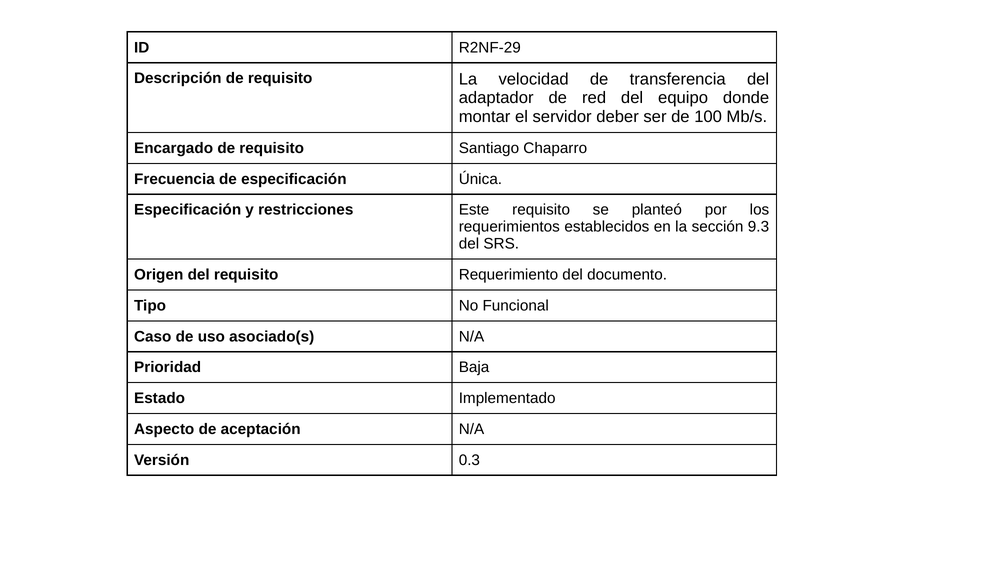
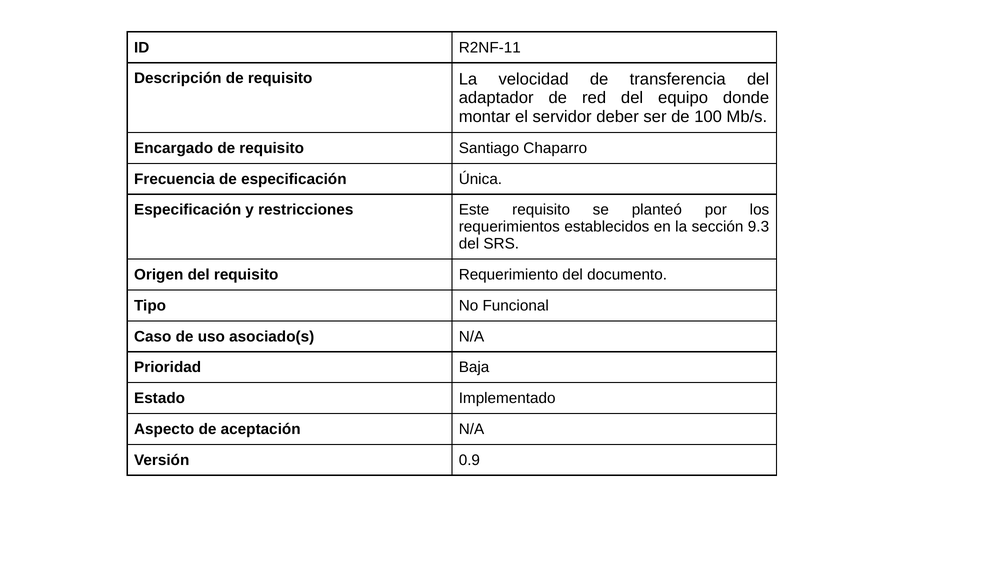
R2NF-29: R2NF-29 -> R2NF-11 (490, 48)
0.3: 0.3 -> 0.9 (469, 460)
